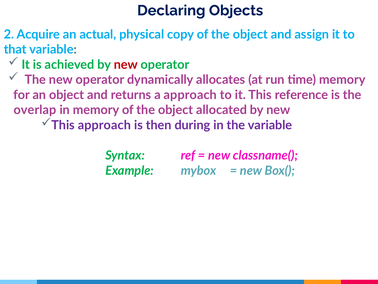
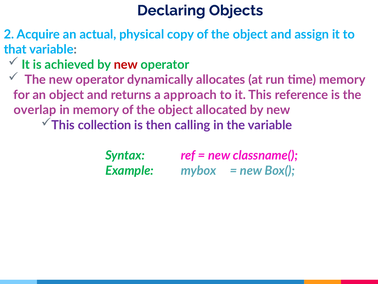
This approach: approach -> collection (104, 125)
during: during -> calling (192, 125)
